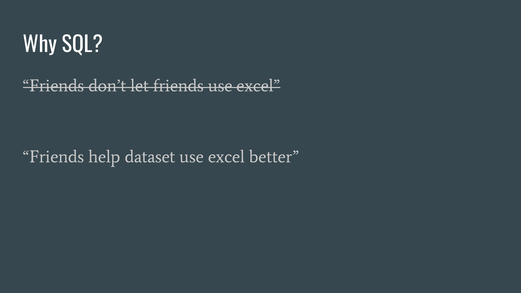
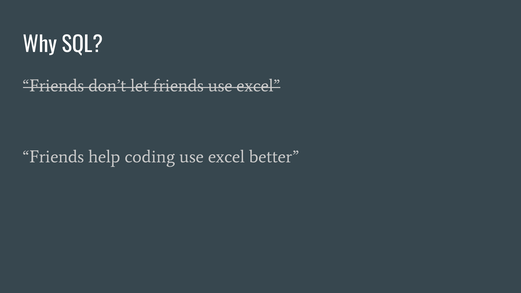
dataset: dataset -> coding (150, 157)
